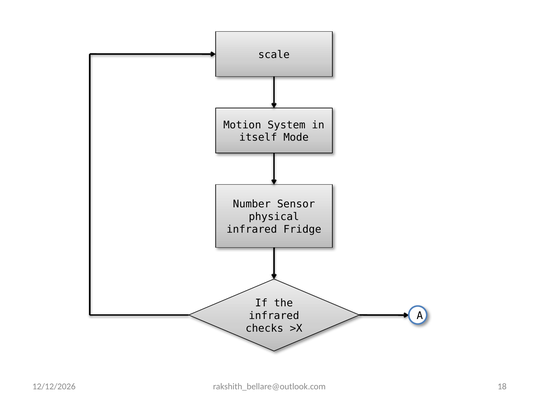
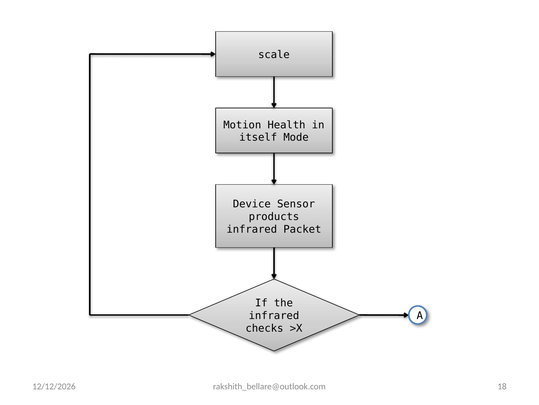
System: System -> Health (287, 125)
Number: Number -> Device (252, 204)
physical: physical -> products (274, 216)
Fridge: Fridge -> Packet (302, 229)
